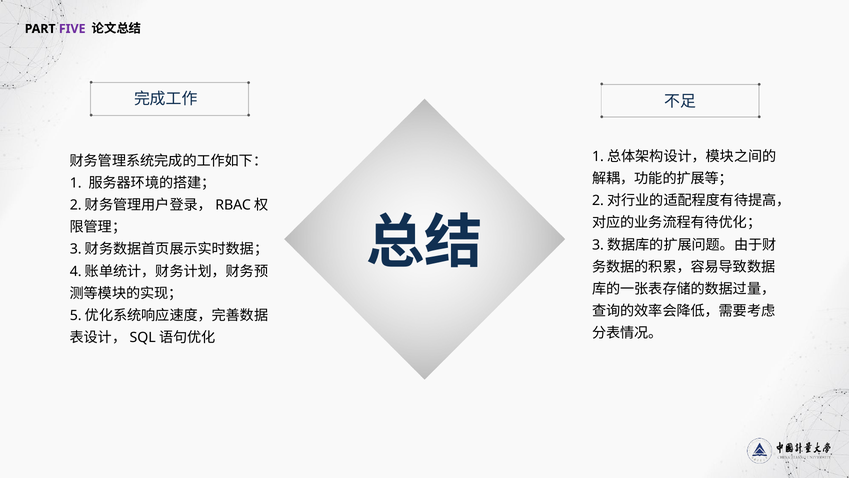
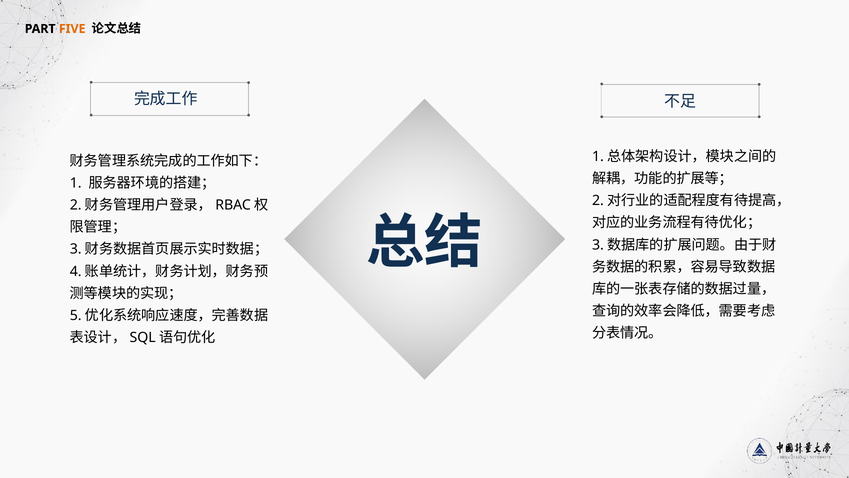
FIVE colour: purple -> orange (72, 29)
